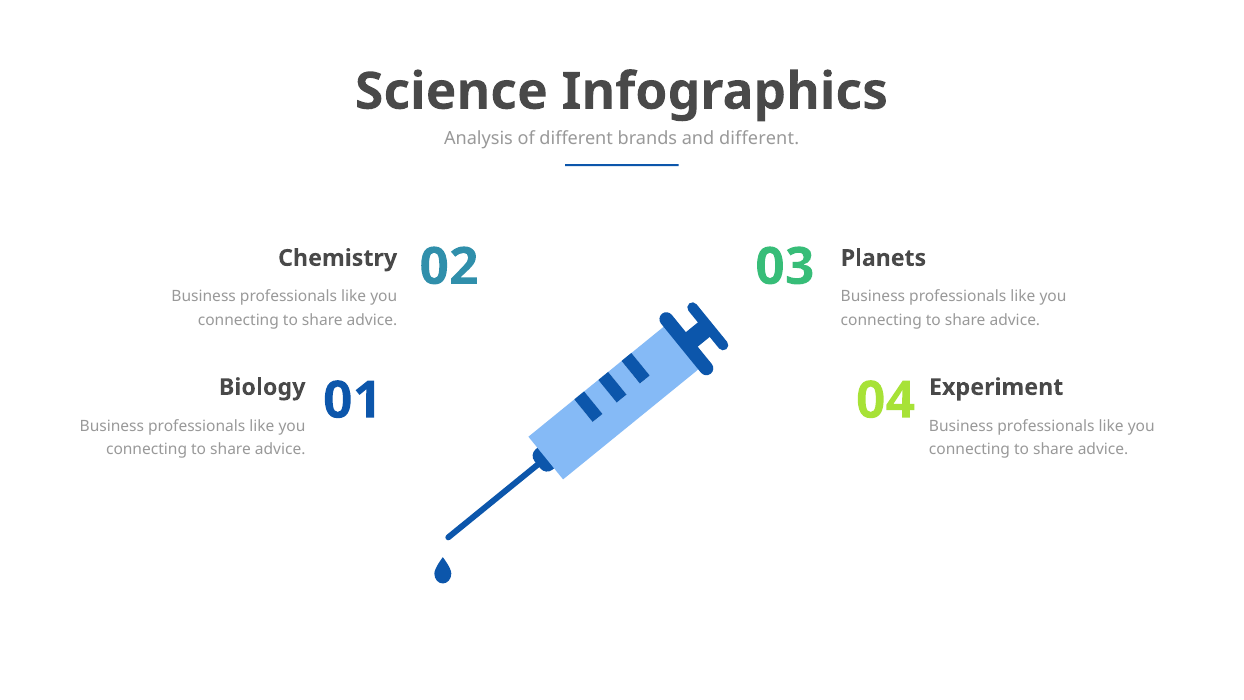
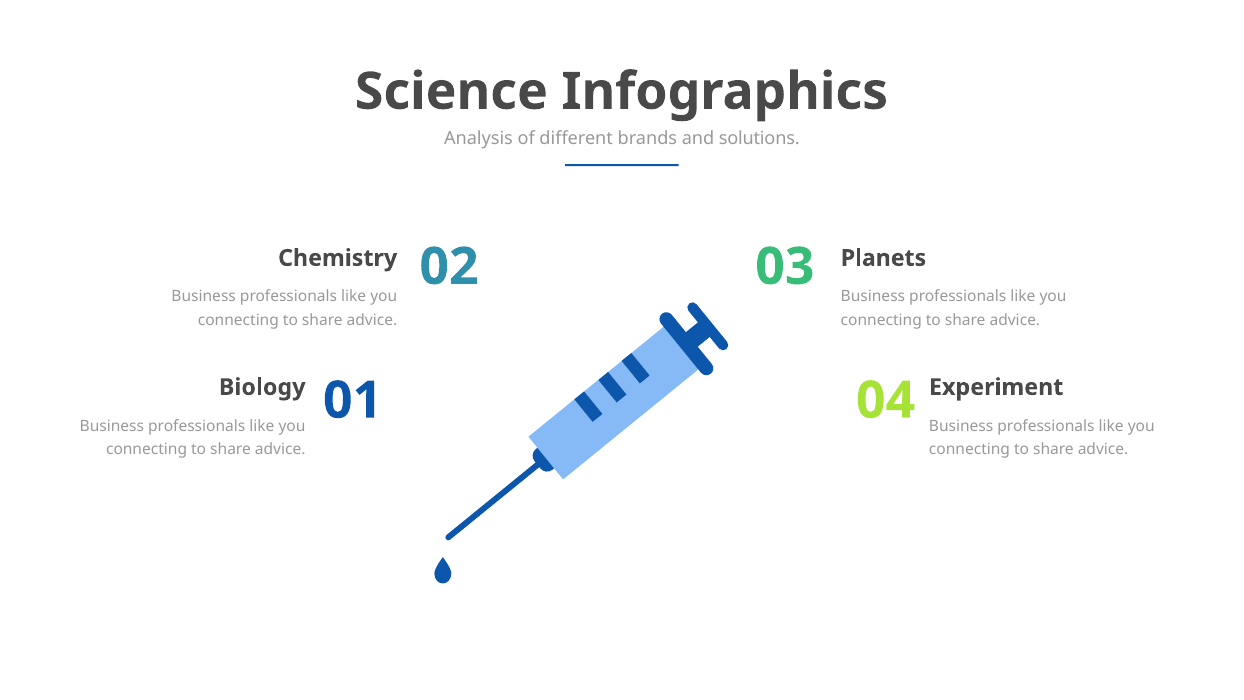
and different: different -> solutions (759, 138)
